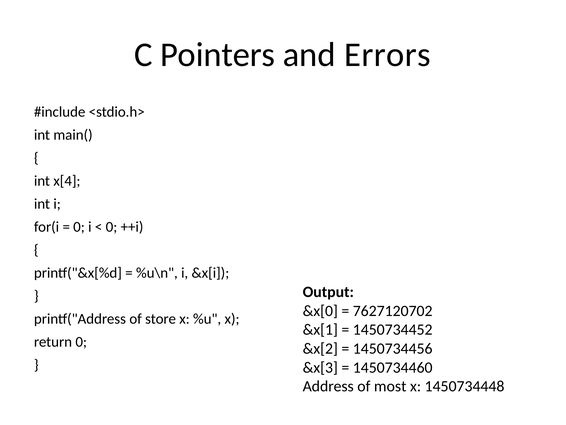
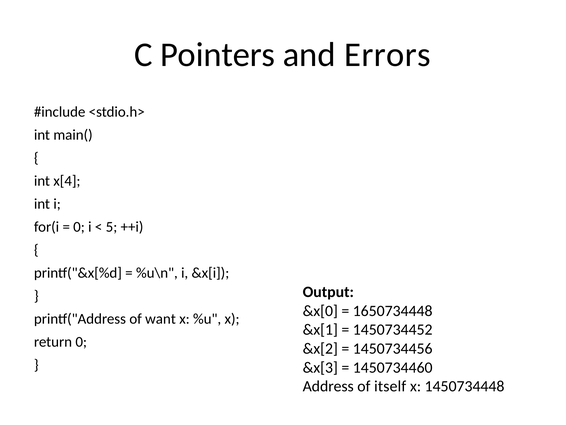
0: 0 -> 5 (111, 227)
7627120702: 7627120702 -> 1650734448 (393, 310)
store: store -> want (160, 318)
most: most -> itself (390, 386)
